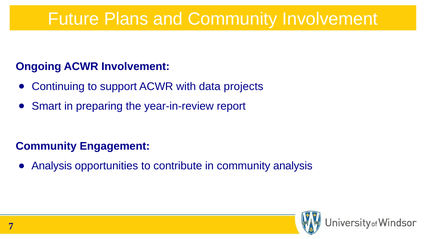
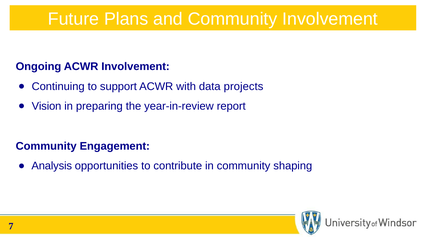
Smart: Smart -> Vision (47, 107)
community analysis: analysis -> shaping (293, 166)
